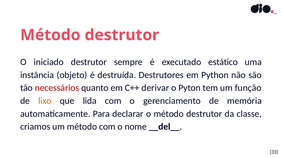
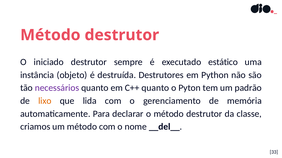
necessários colour: red -> purple (57, 88)
C++ derivar: derivar -> quanto (155, 88)
função: função -> padrão (248, 88)
